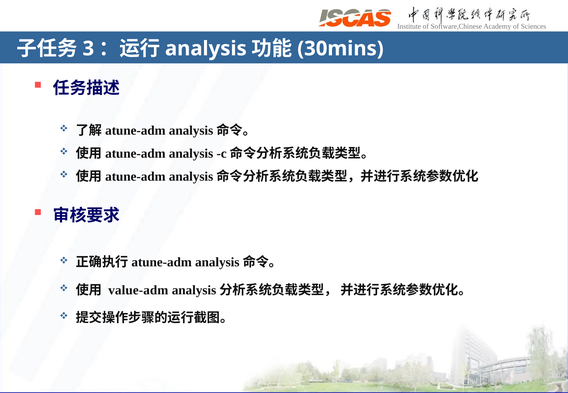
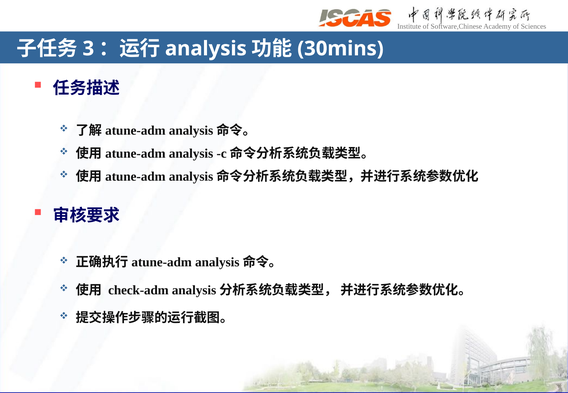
value-adm: value-adm -> check-adm (138, 290)
